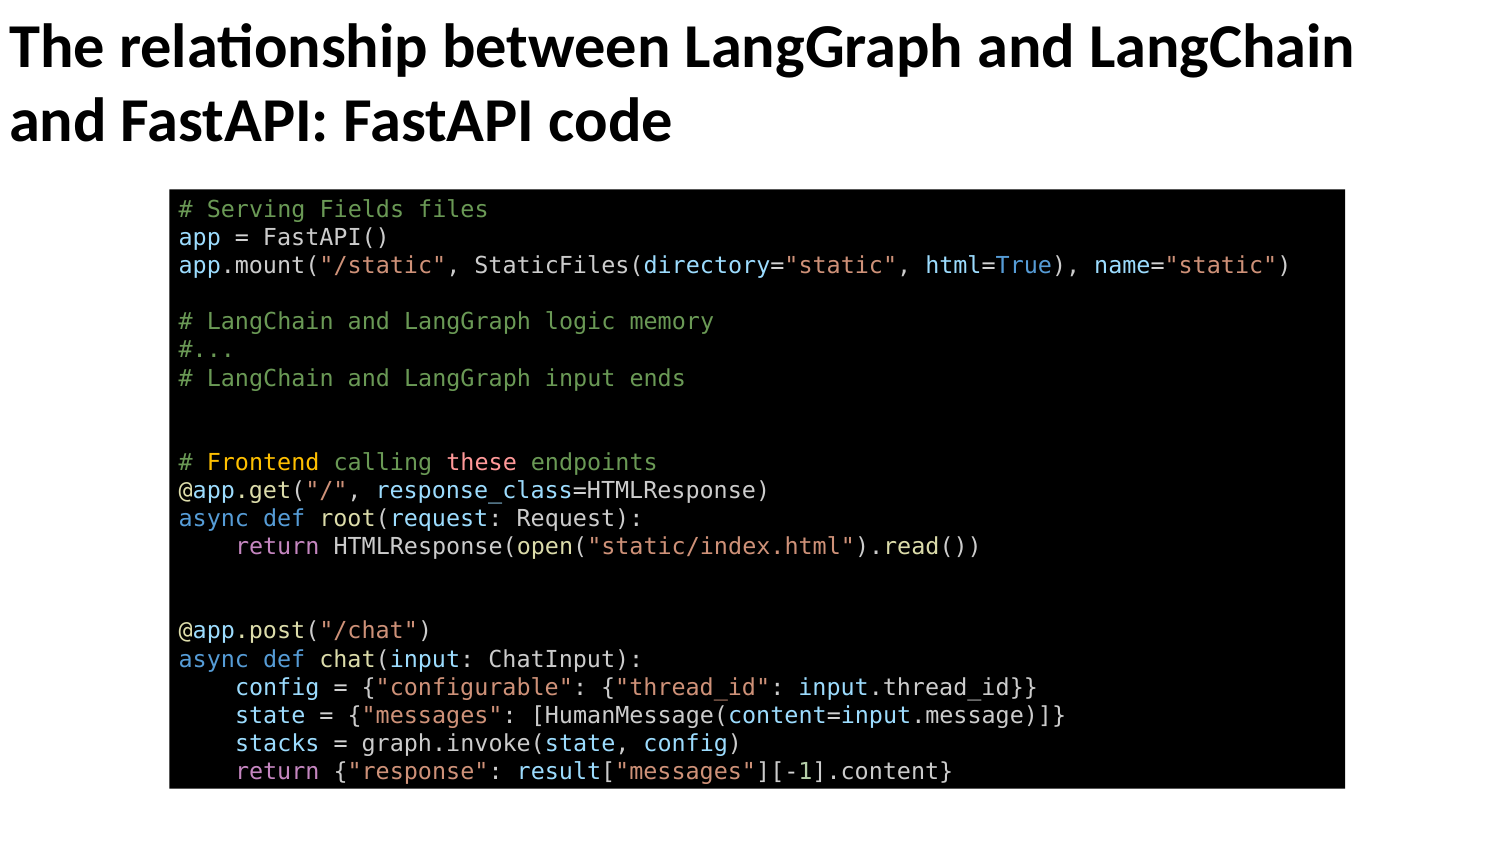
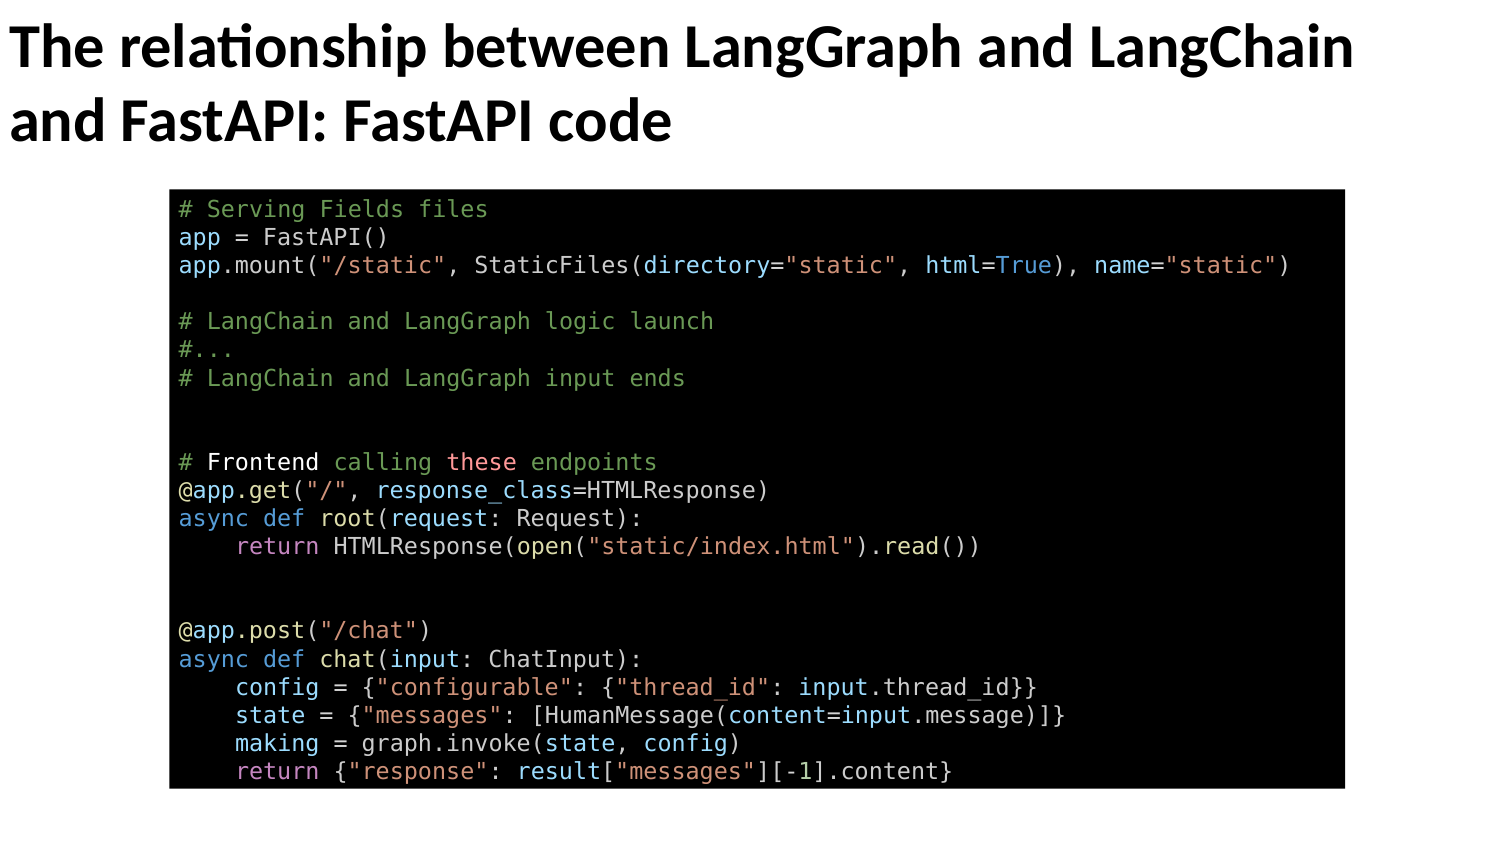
memory: memory -> launch (672, 322)
Frontend colour: yellow -> white (263, 463)
stacks: stacks -> making (277, 744)
